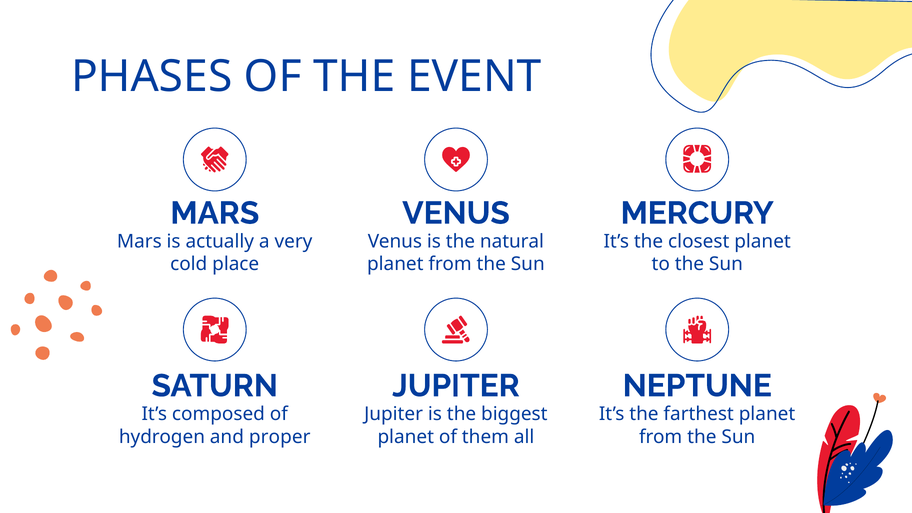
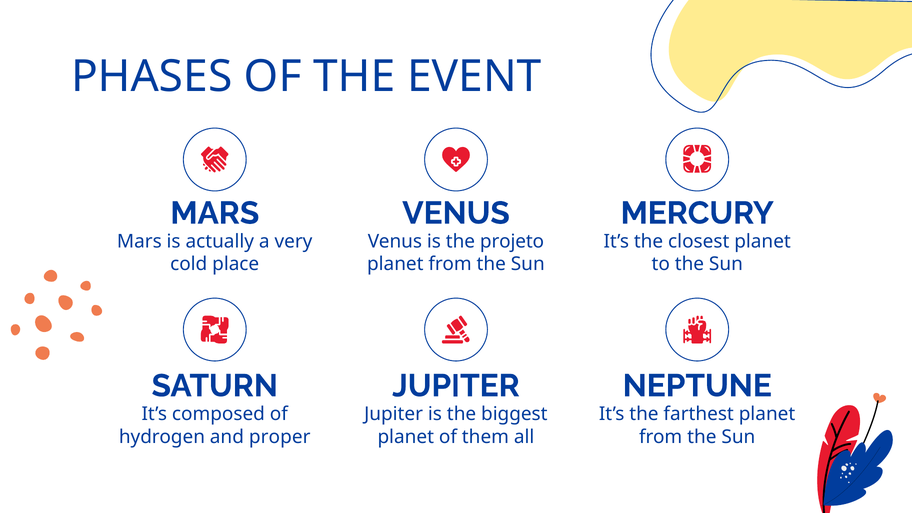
natural: natural -> projeto (512, 241)
